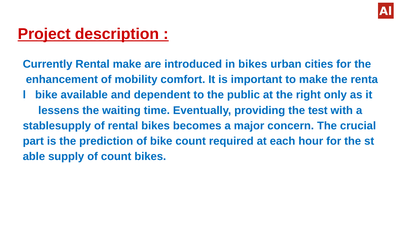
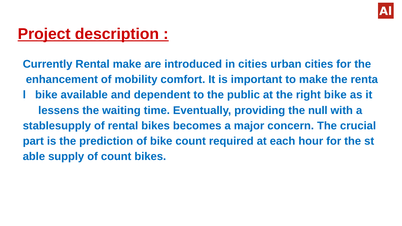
in bikes: bikes -> cities (253, 64)
right only: only -> bike (335, 95)
test: test -> null (318, 110)
